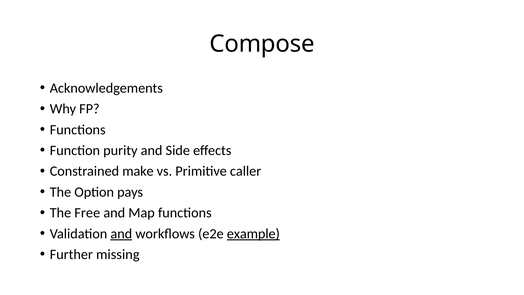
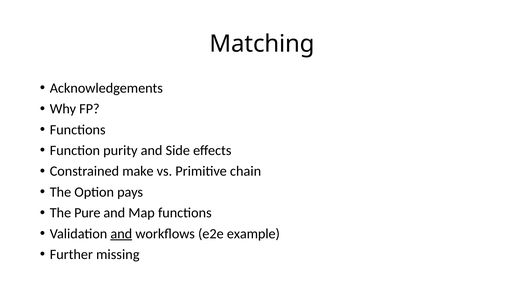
Compose: Compose -> Matching (262, 44)
caller: caller -> chain (246, 171)
Free: Free -> Pure (87, 213)
example underline: present -> none (253, 233)
